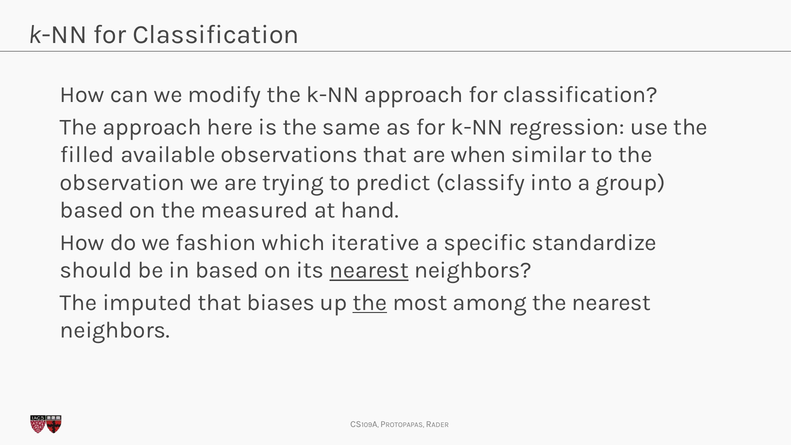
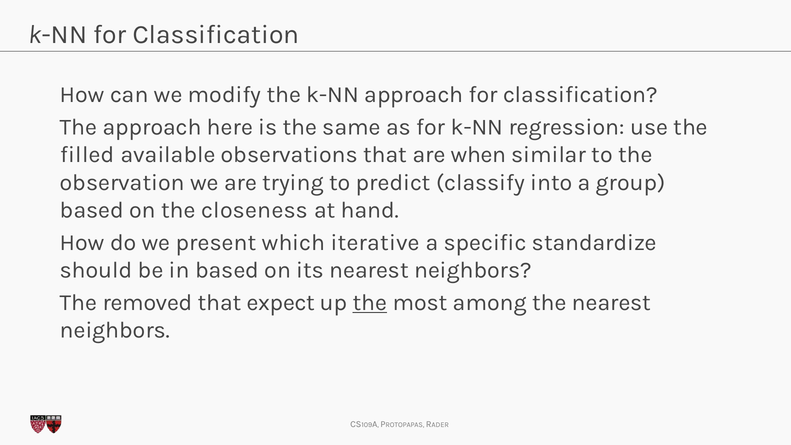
measured: measured -> closeness (255, 210)
fashion: fashion -> present (216, 243)
nearest underline: present -> none (369, 270)
imputed: imputed -> removed (148, 303)
biases: biases -> expect (281, 303)
